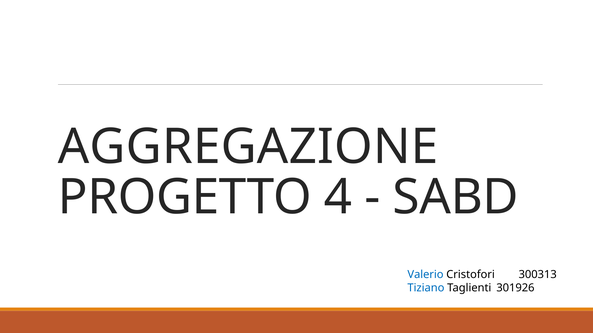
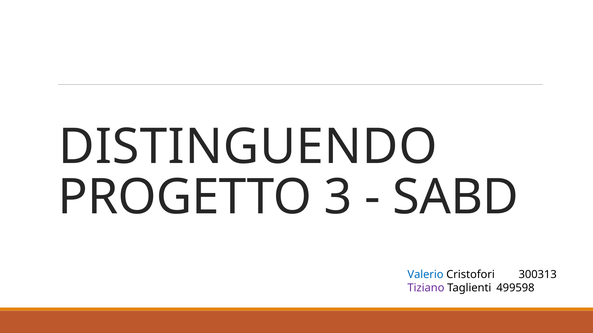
AGGREGAZIONE: AGGREGAZIONE -> DISTINGUENDO (248, 147)
4: 4 -> 3 (338, 198)
Tiziano colour: blue -> purple (426, 288)
301926: 301926 -> 499598 (515, 288)
